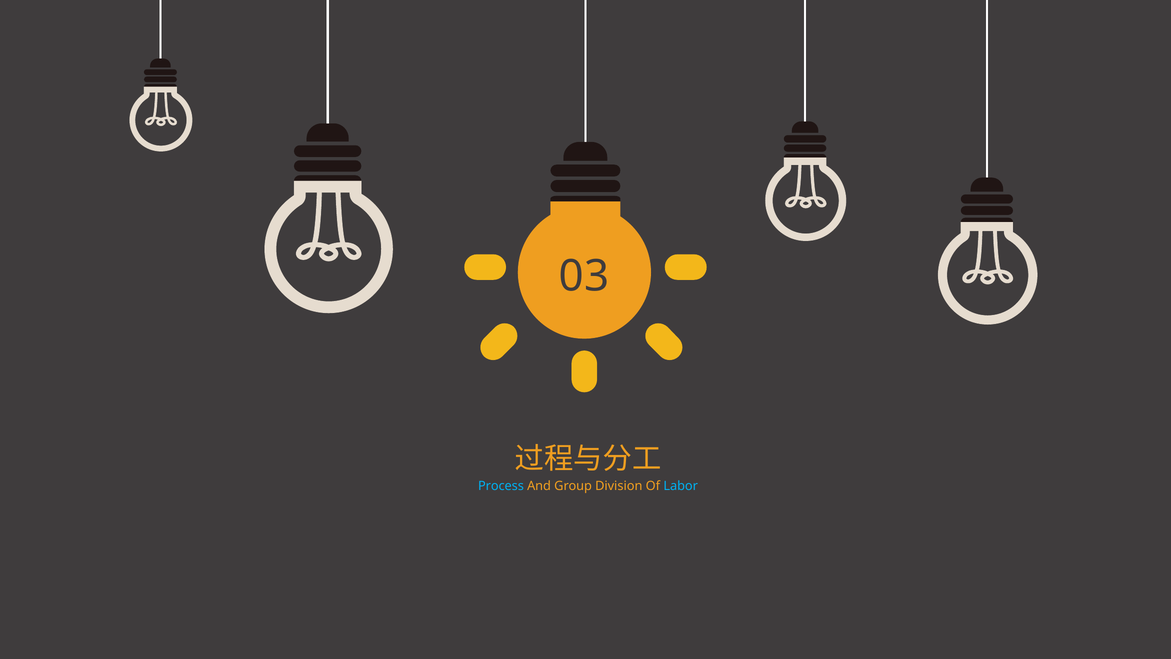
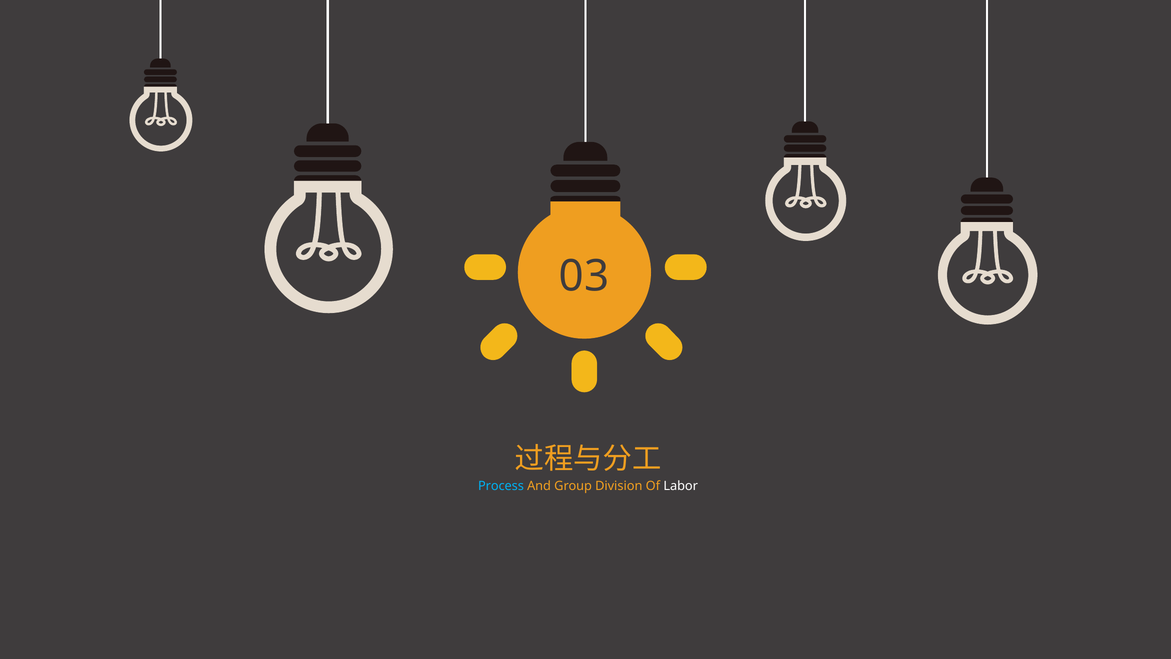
Labor colour: light blue -> white (681, 486)
